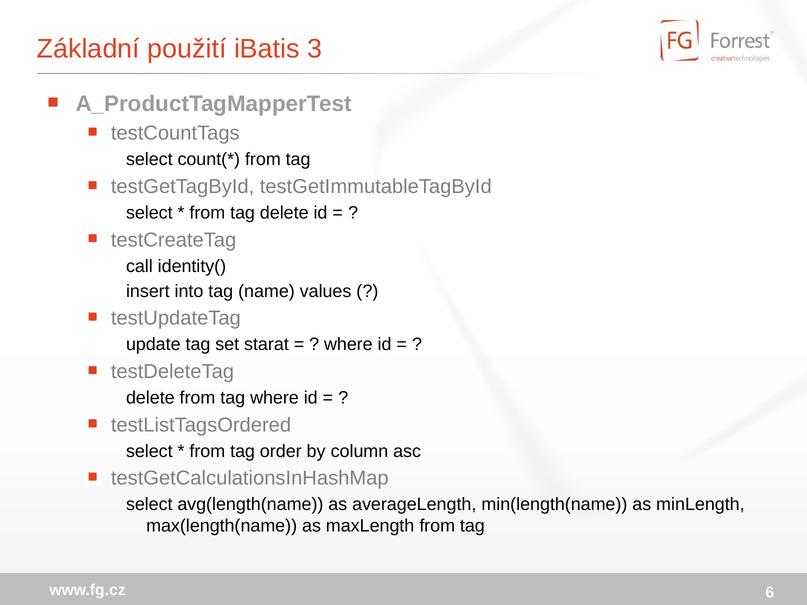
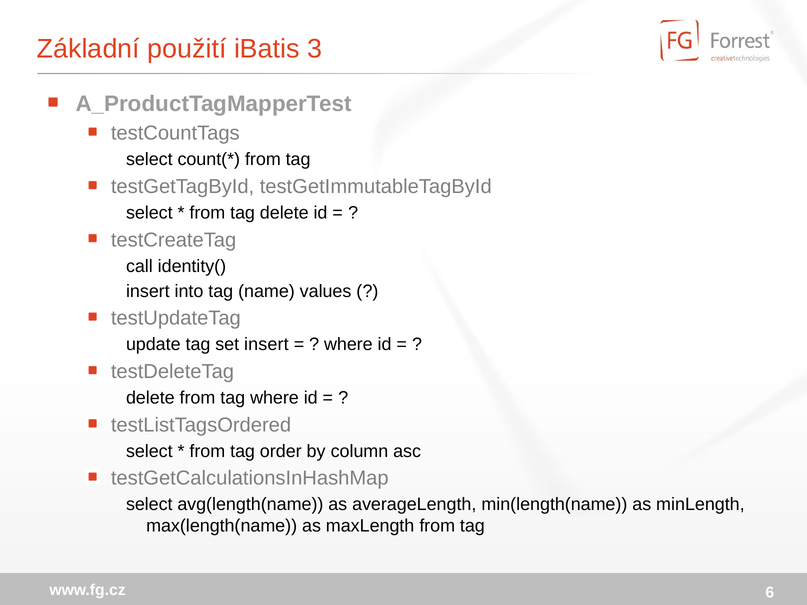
set starat: starat -> insert (266, 345)
